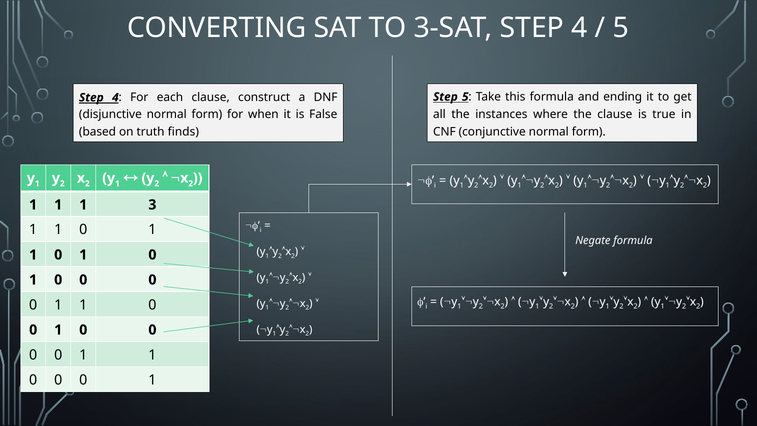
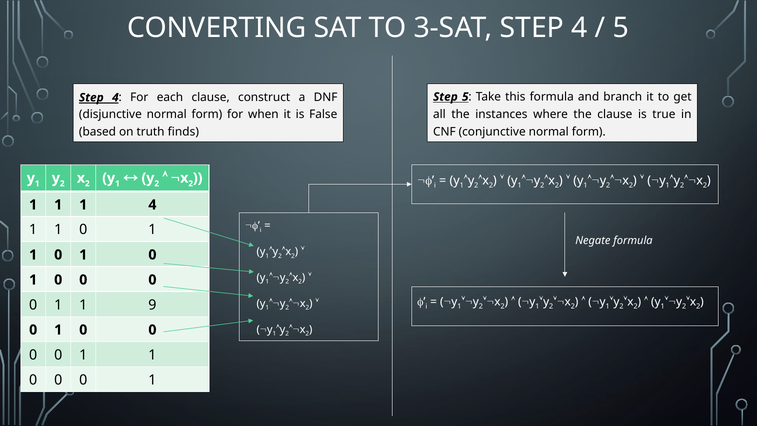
ending: ending -> branch (623, 97)
1 3: 3 -> 4 (152, 205)
0: 0 -> 9 (152, 305)
